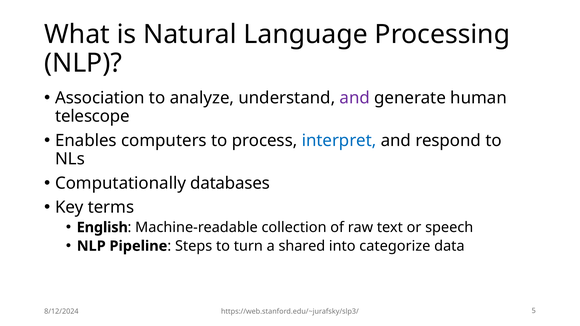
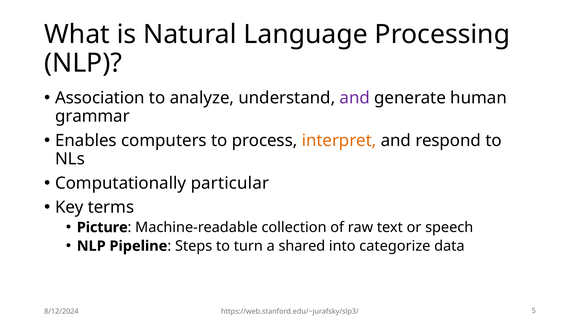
telescope: telescope -> grammar (92, 116)
interpret colour: blue -> orange (339, 141)
databases: databases -> particular (230, 183)
English: English -> Picture (102, 228)
